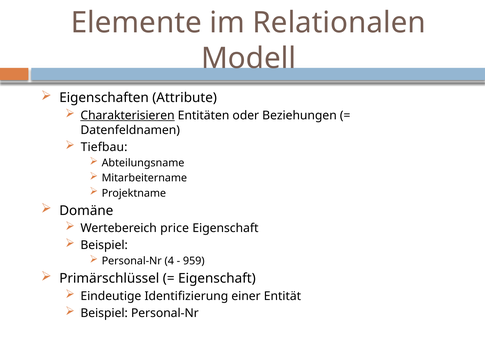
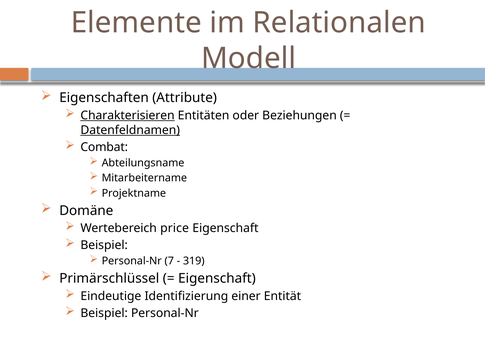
Datenfeldnamen underline: none -> present (130, 130)
Tiefbau: Tiefbau -> Combat (104, 147)
4: 4 -> 7 (169, 261)
959: 959 -> 319 (194, 261)
